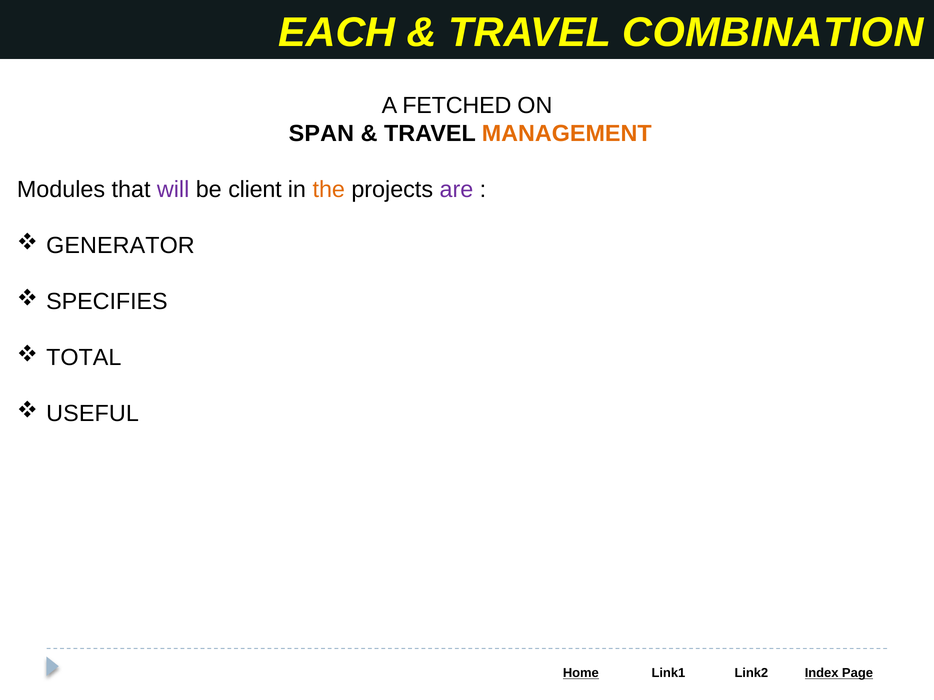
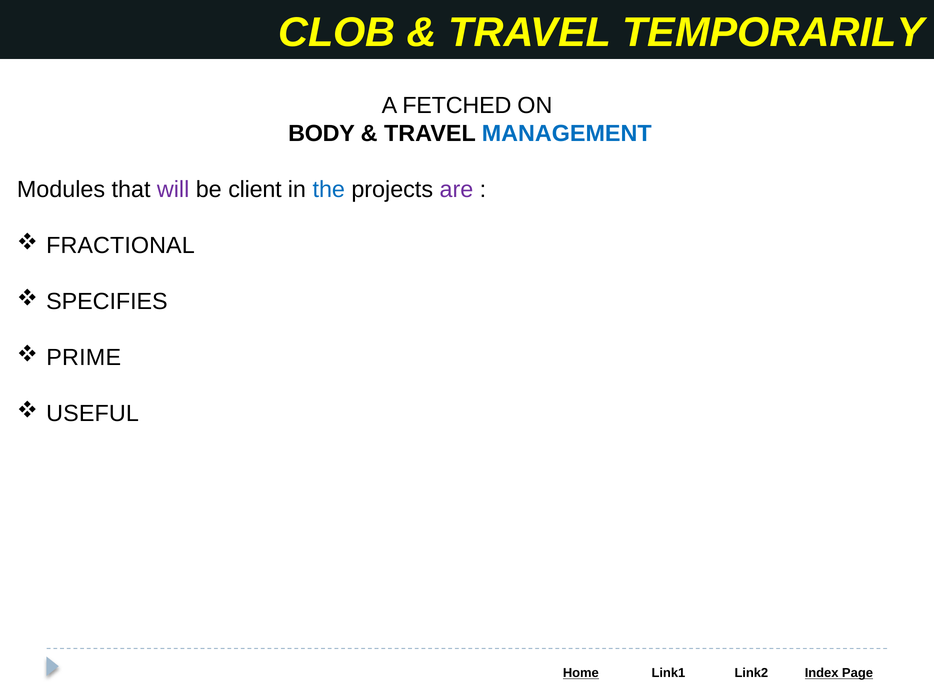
EACH: EACH -> CLOB (337, 32)
COMBINATION: COMBINATION -> TEMPORARILY (773, 32)
SPAN: SPAN -> BODY (322, 134)
MANAGEMENT colour: orange -> blue (567, 134)
the colour: orange -> blue (329, 190)
GENERATOR: GENERATOR -> FRACTIONAL (120, 246)
TOTAL: TOTAL -> PRIME (84, 358)
